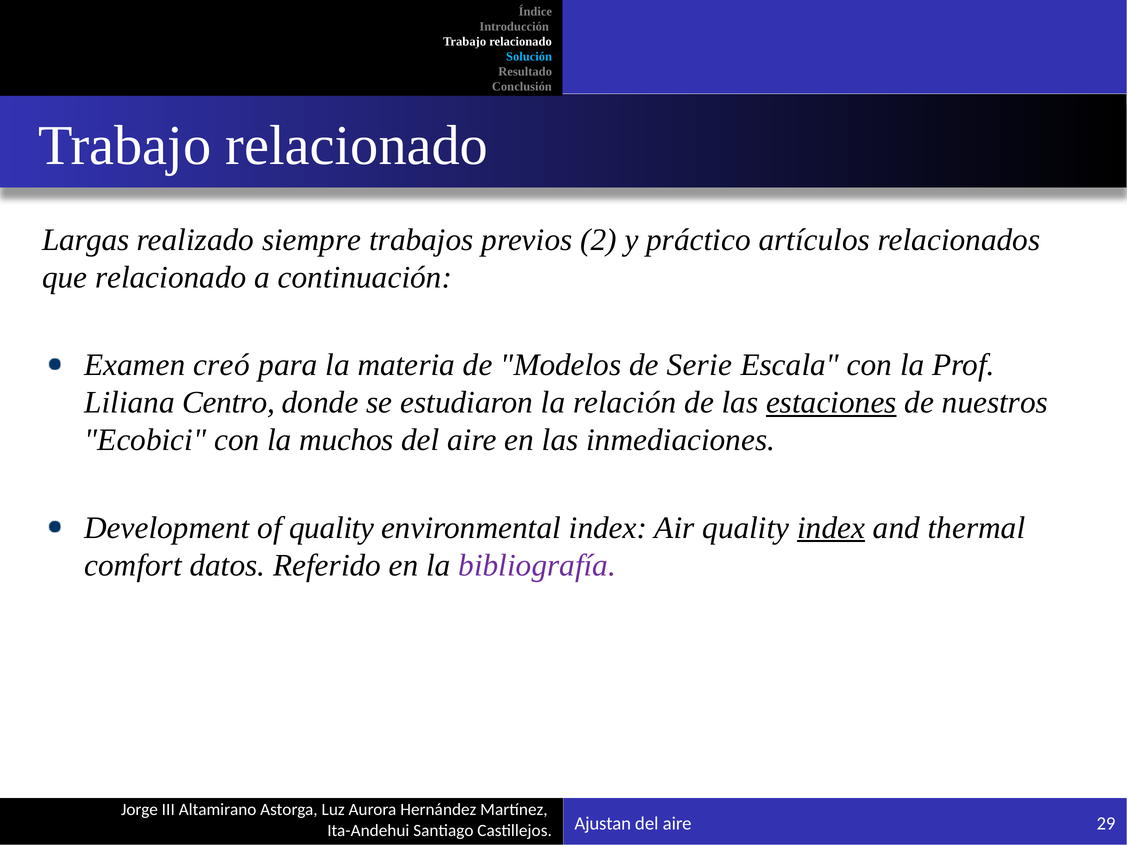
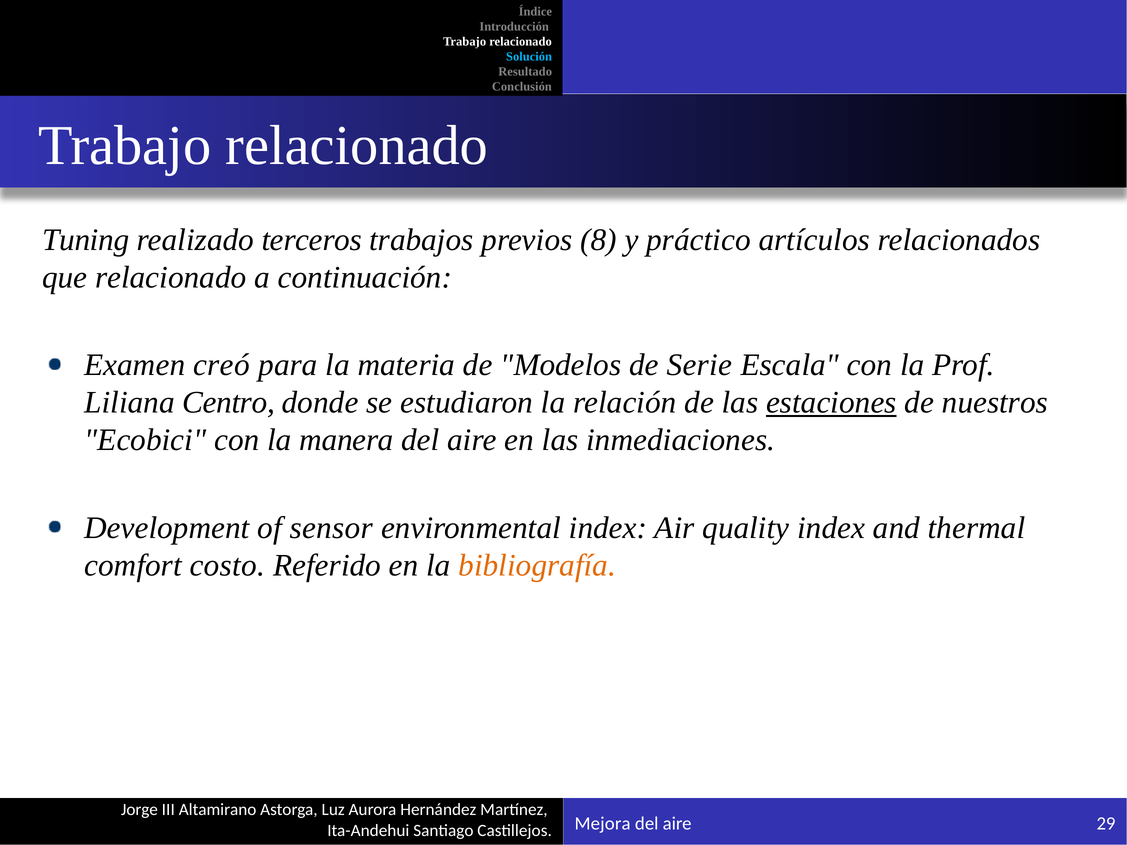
Largas: Largas -> Tuning (86, 240)
siempre: siempre -> terceros (312, 240)
2: 2 -> 8 (599, 240)
muchos: muchos -> manera (346, 440)
of quality: quality -> sensor (331, 528)
index underline: present -> none (831, 528)
datos: datos -> costo (227, 565)
bibliografía colour: purple -> orange (537, 565)
Ajustan: Ajustan -> Mejora (603, 824)
